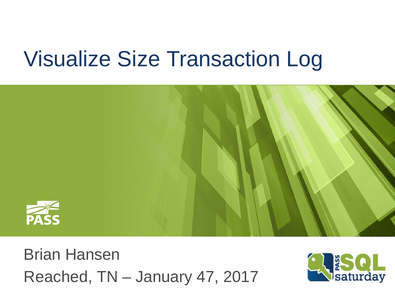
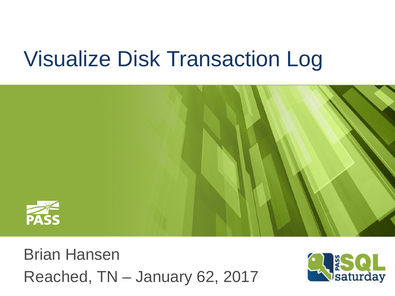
Size: Size -> Disk (139, 59)
47: 47 -> 62 (208, 277)
